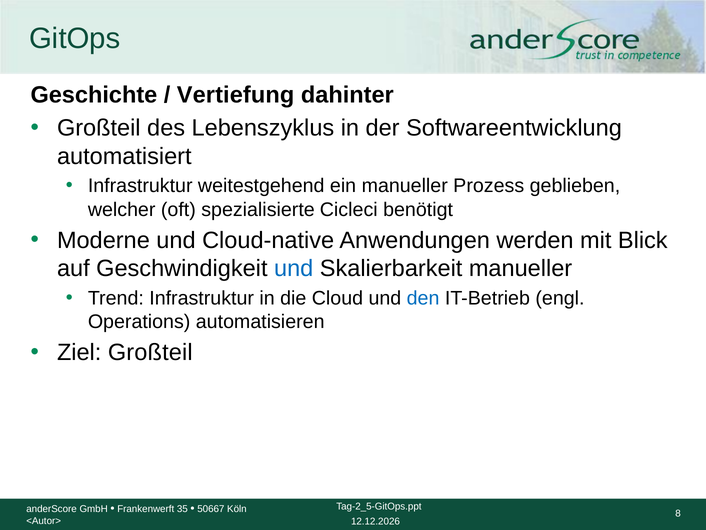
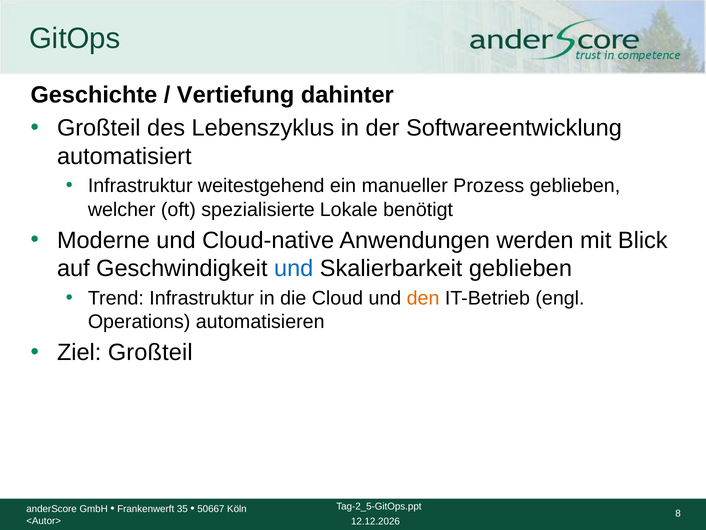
Cicleci: Cicleci -> Lokale (349, 209)
Skalierbarkeit manueller: manueller -> geblieben (520, 268)
den colour: blue -> orange (423, 298)
